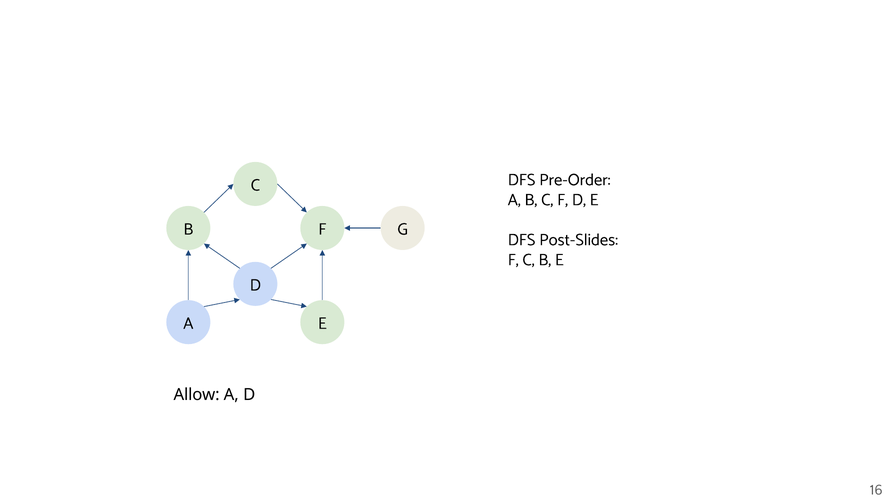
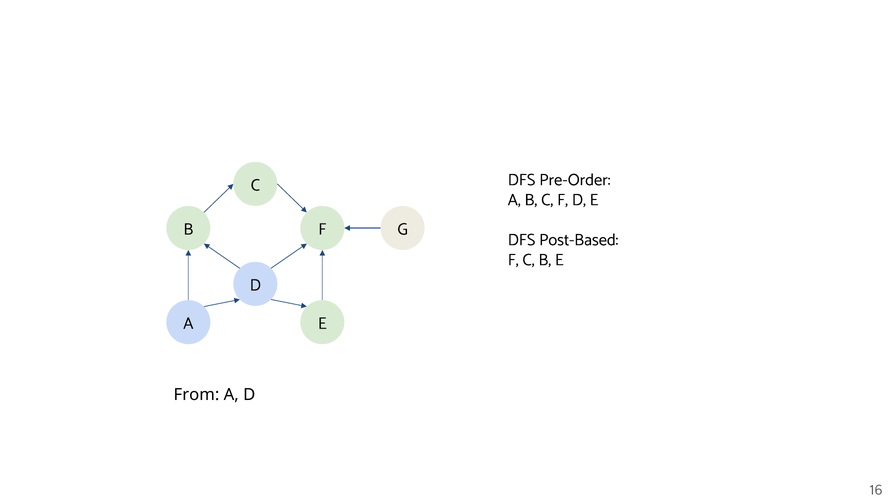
Post-Slides: Post-Slides -> Post-Based (579, 240)
Allow: Allow -> From (196, 395)
